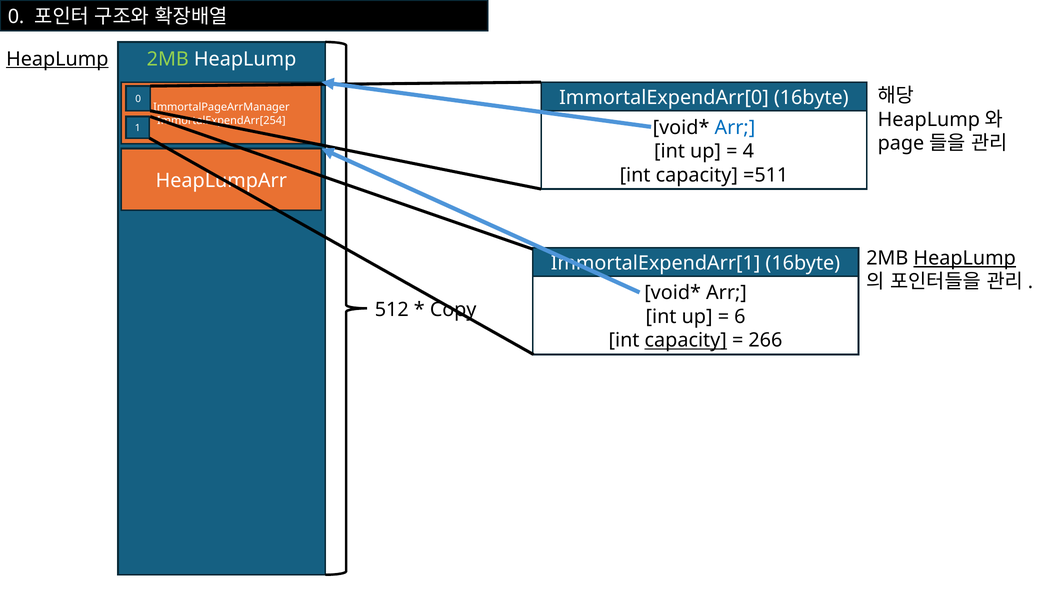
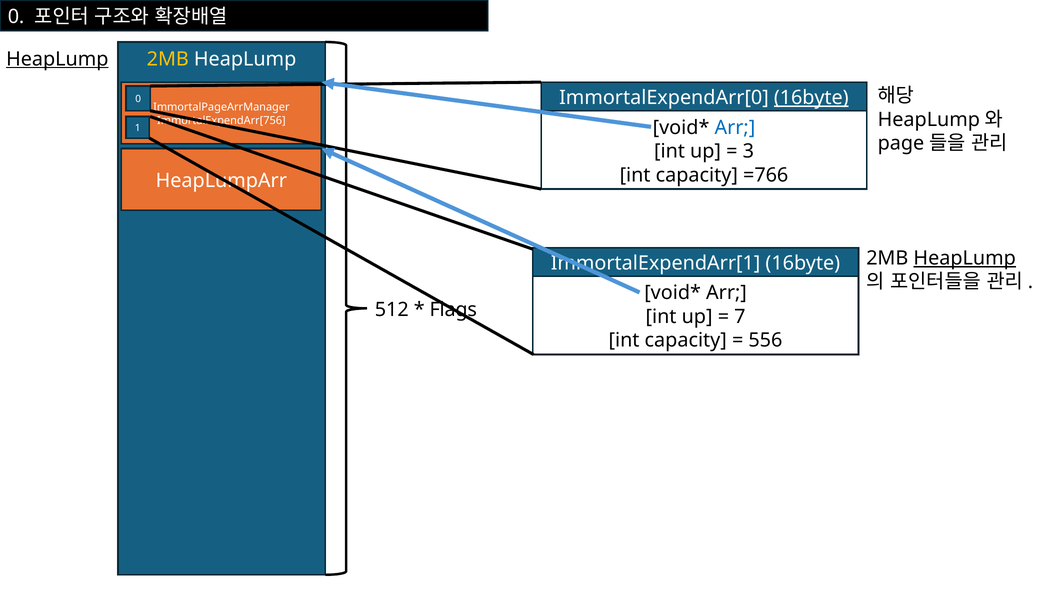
2MB colour: light green -> yellow (168, 59)
16byte underline: none -> present (811, 98)
ImmortalExpendArr[254: ImmortalExpendArr[254 -> ImmortalExpendArr[756 (221, 120)
4: 4 -> 3 (748, 151)
=511: =511 -> =766 (766, 175)
Copy: Copy -> Flags (453, 310)
6: 6 -> 7 (740, 317)
capacity underline: present -> none (686, 340)
266: 266 -> 556 (765, 340)
